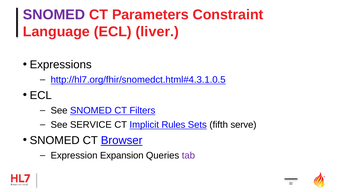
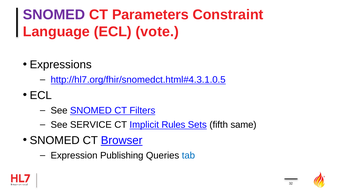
liver: liver -> vote (157, 32)
serve: serve -> same (243, 125)
Expansion: Expansion -> Publishing (122, 155)
tab colour: purple -> blue (188, 155)
